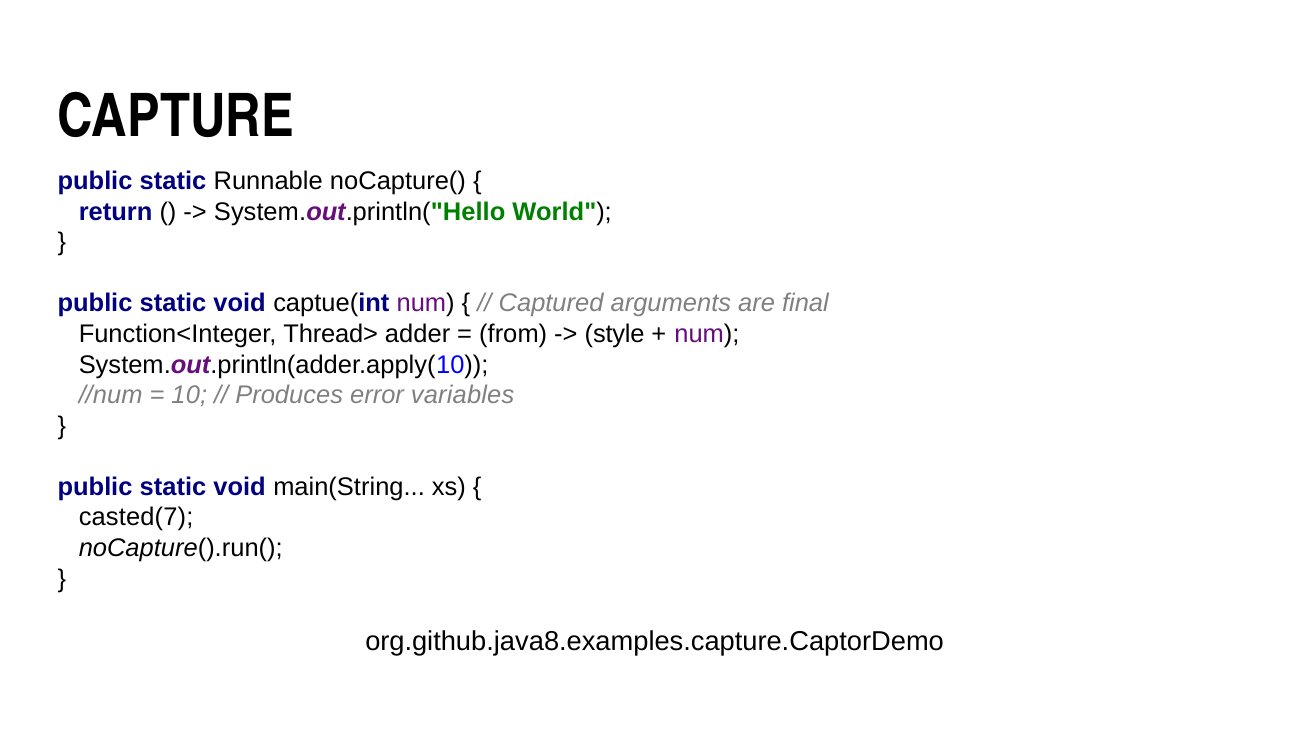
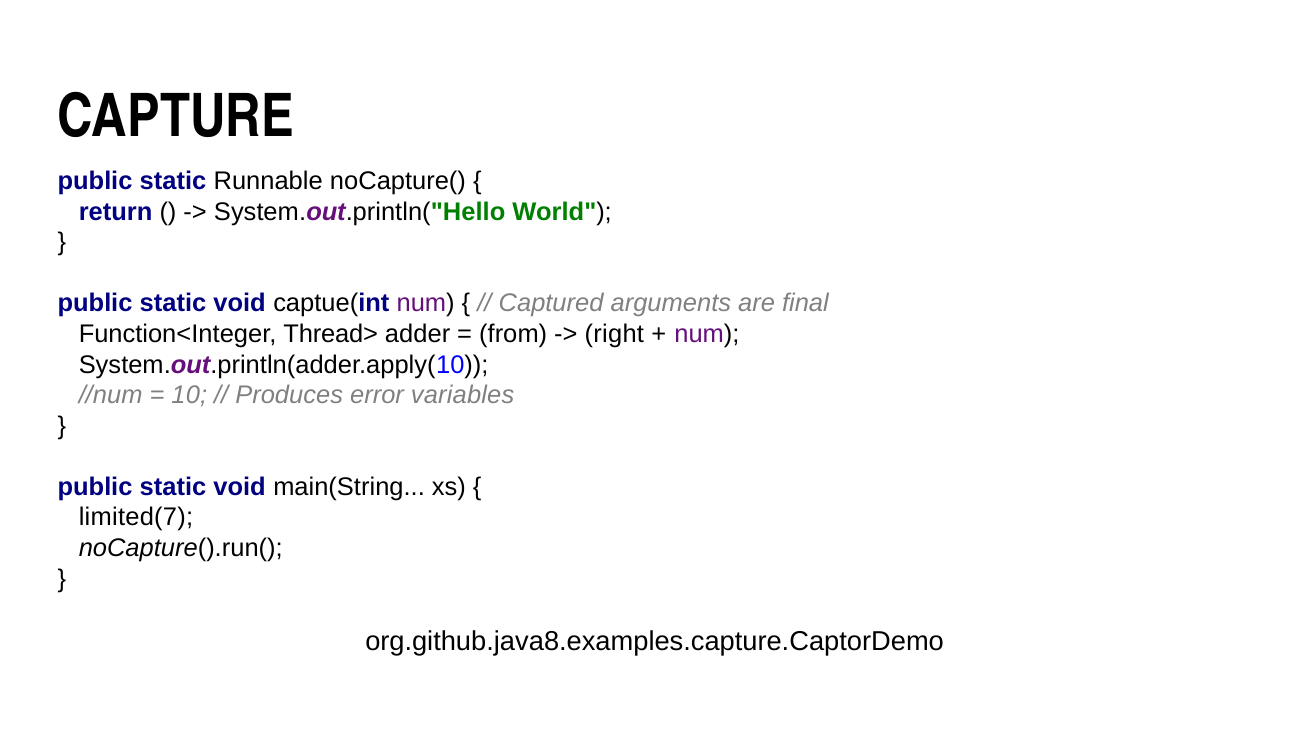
style: style -> right (614, 334)
casted(7: casted(7 -> limited(7 (136, 518)
